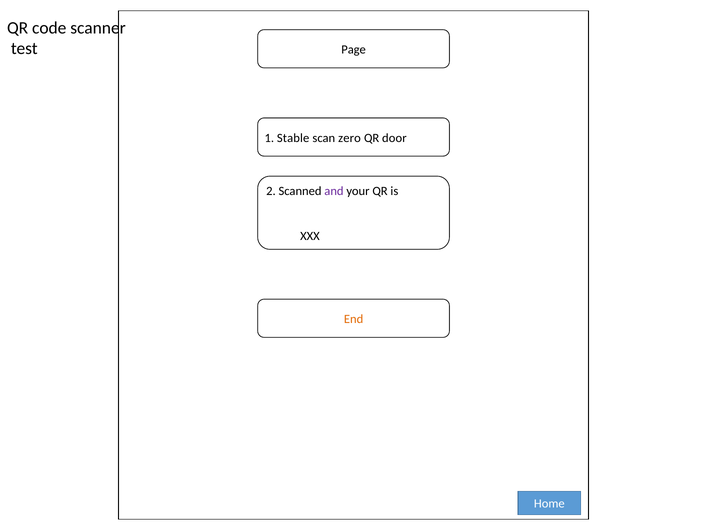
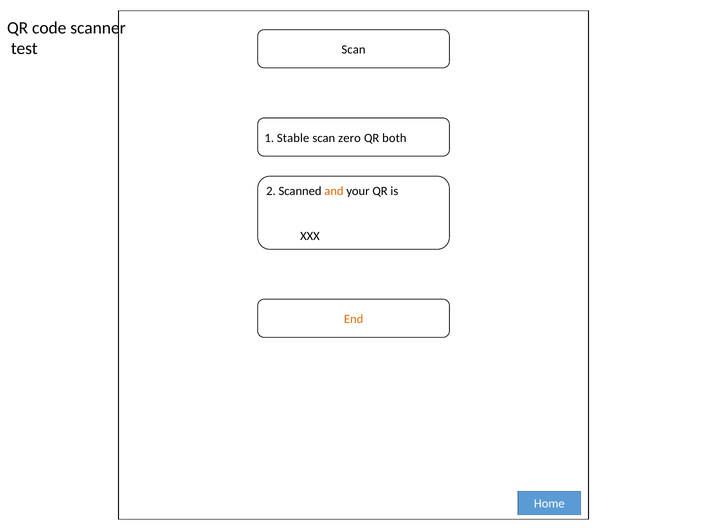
Page: Page -> Scan (353, 50)
door: door -> both (394, 138)
and colour: purple -> orange (334, 191)
